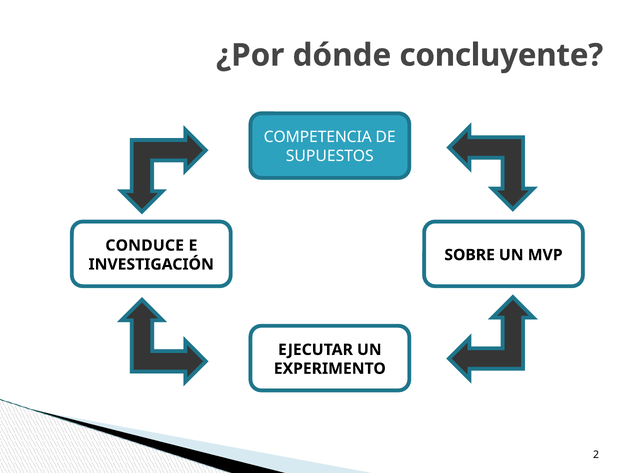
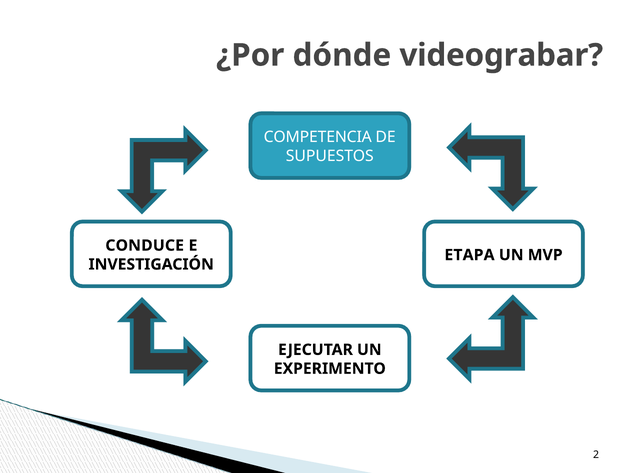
concluyente: concluyente -> videograbar (501, 55)
SOBRE: SOBRE -> ETAPA (470, 255)
